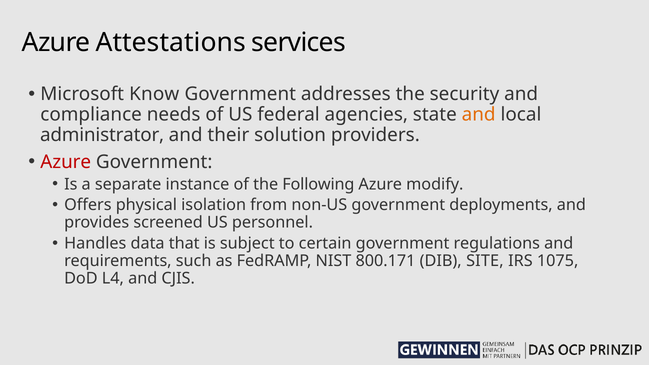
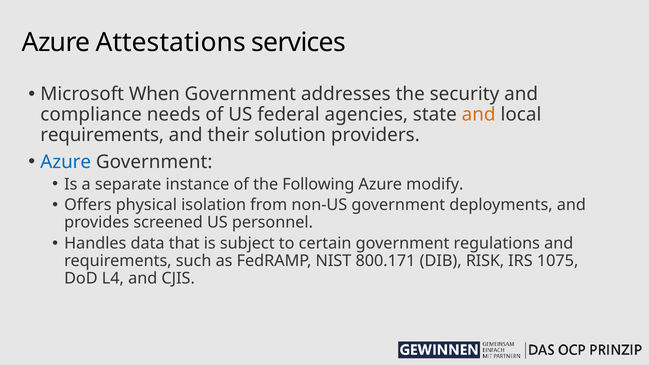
Know: Know -> When (154, 94)
administrator: administrator -> requirements (102, 135)
Azure colour: red -> blue (66, 162)
SITE: SITE -> RISK (485, 261)
